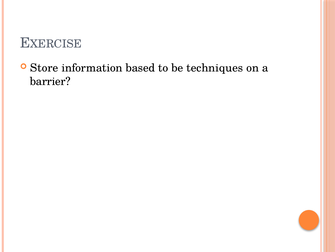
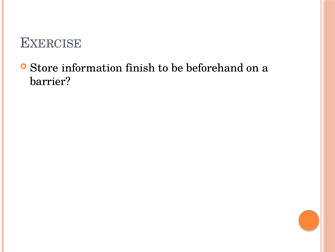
based: based -> finish (140, 68)
techniques: techniques -> beforehand (215, 68)
